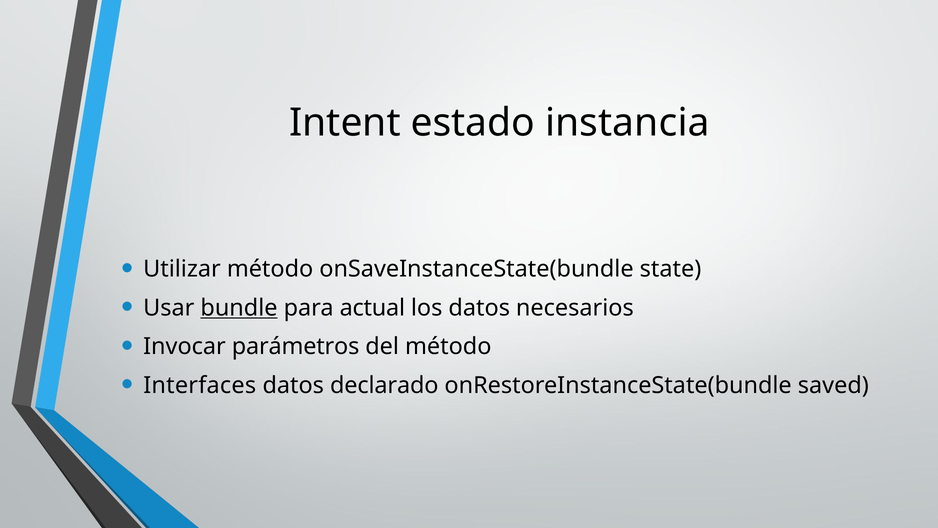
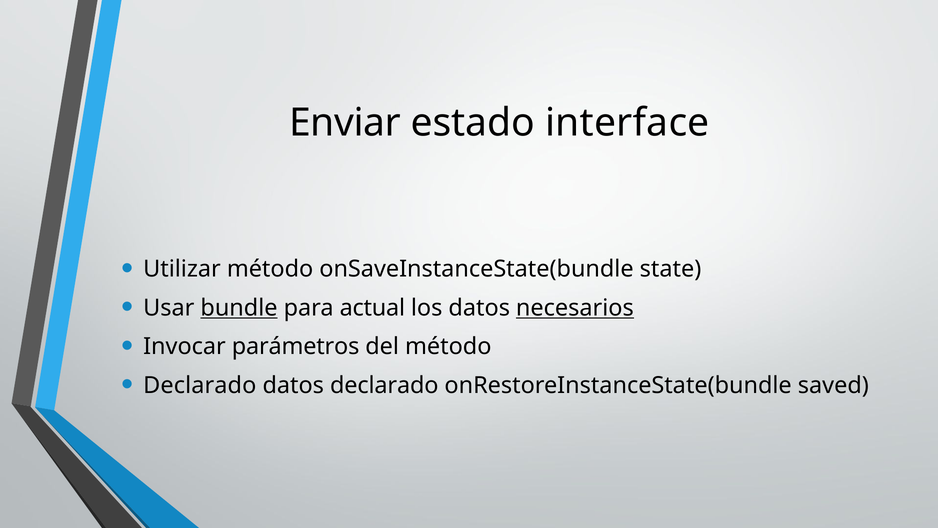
Intent: Intent -> Enviar (345, 123)
instancia: instancia -> interface (627, 123)
necesarios underline: none -> present (575, 308)
Interfaces: Interfaces -> Declarado (200, 385)
